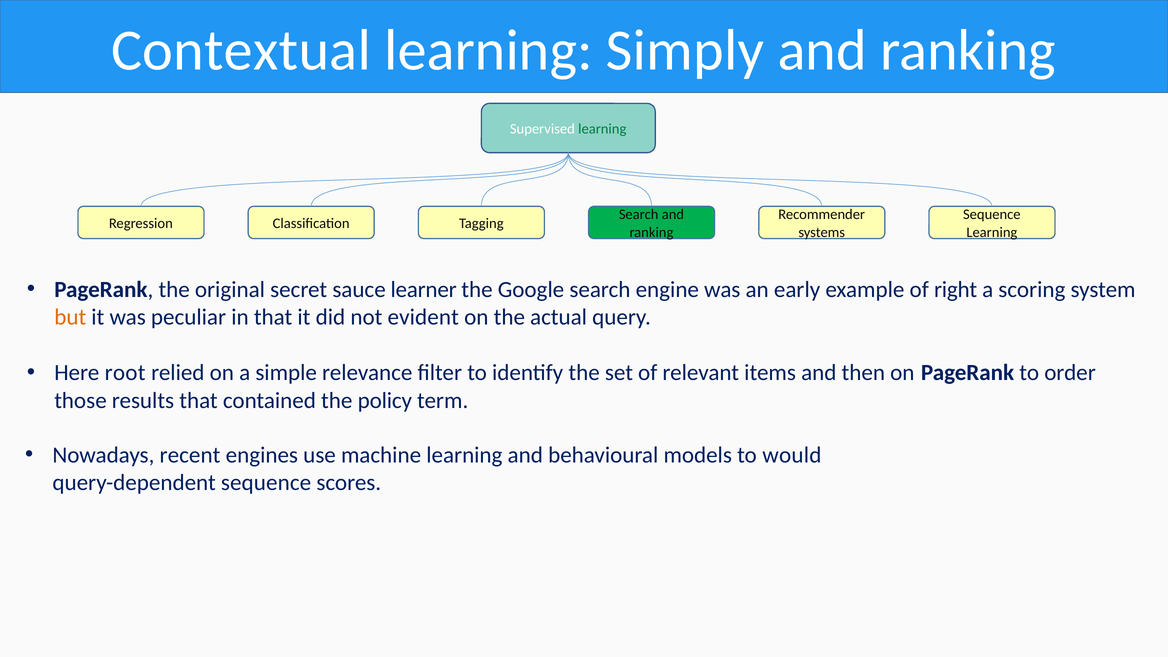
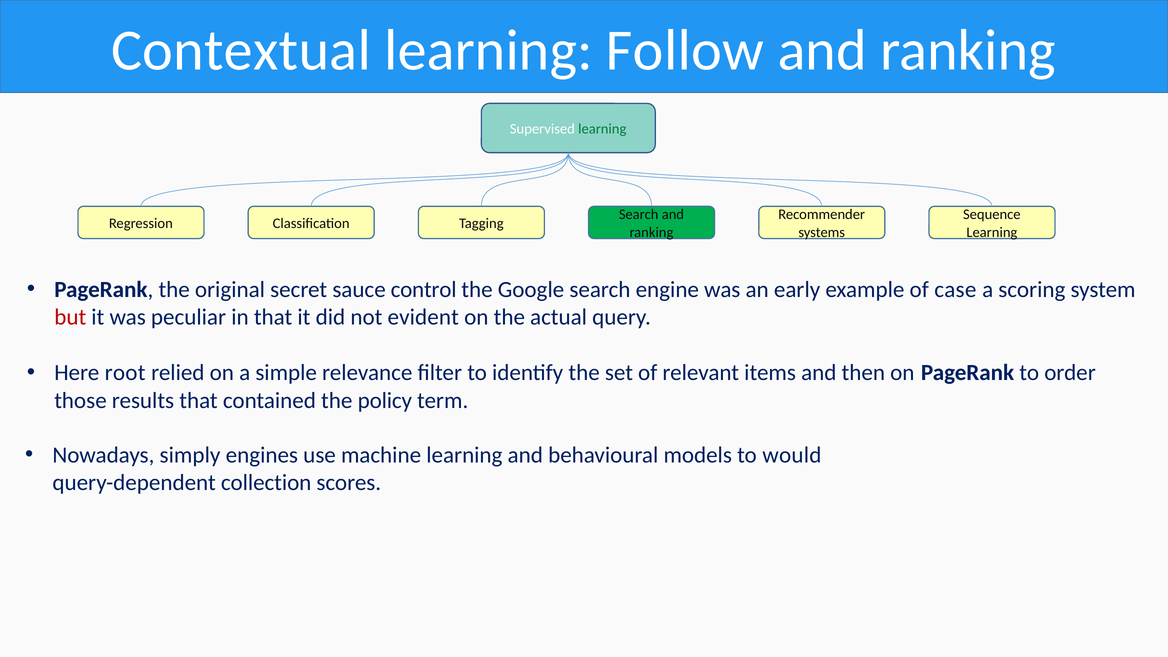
Simply: Simply -> Follow (685, 50)
learner: learner -> control (424, 290)
right: right -> case (955, 290)
but colour: orange -> red (70, 317)
recent: recent -> simply (190, 455)
query-dependent sequence: sequence -> collection (266, 483)
